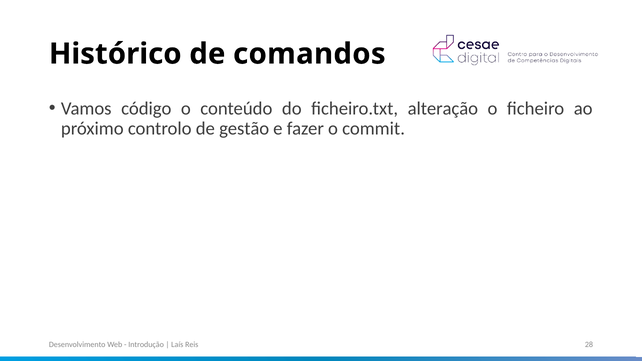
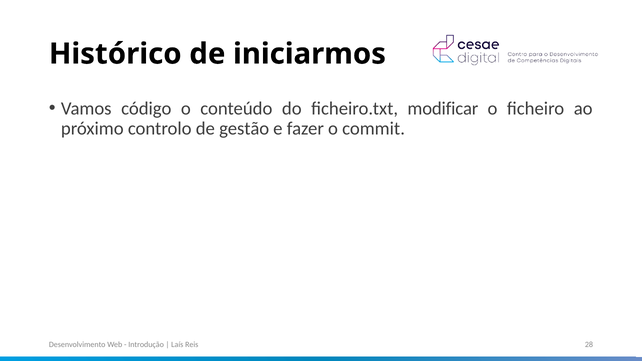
comandos: comandos -> iniciarmos (310, 54)
alteração: alteração -> modificar (443, 109)
